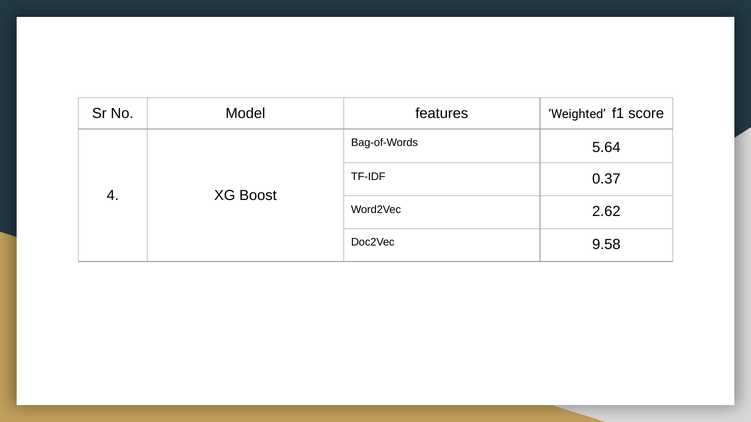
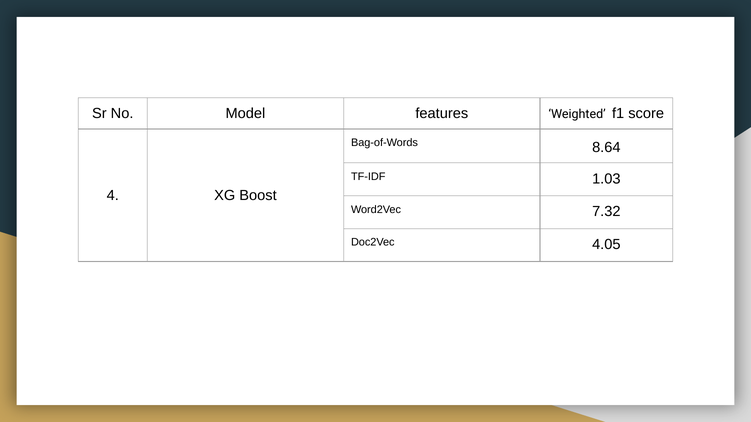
5.64: 5.64 -> 8.64 (606, 148)
0.37: 0.37 -> 1.03 (606, 179)
2.62: 2.62 -> 7.32 (606, 212)
9.58: 9.58 -> 4.05 (606, 245)
